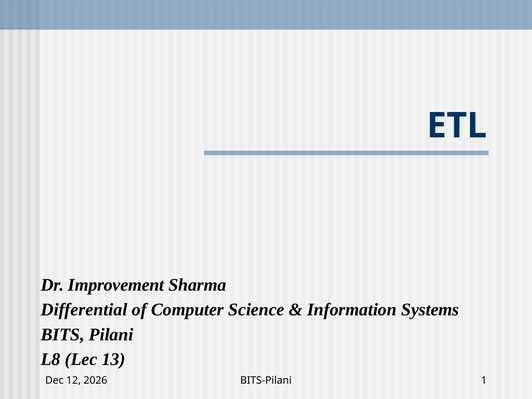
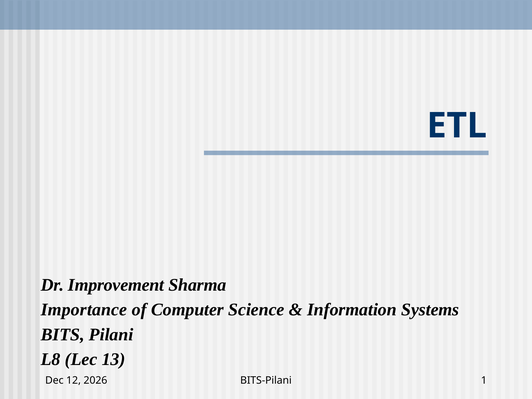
Differential: Differential -> Importance (84, 310)
